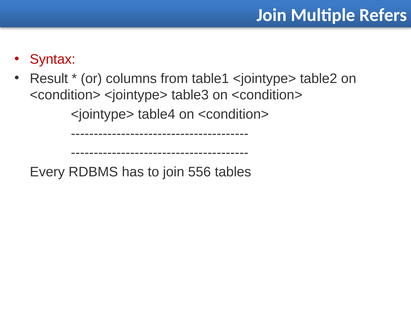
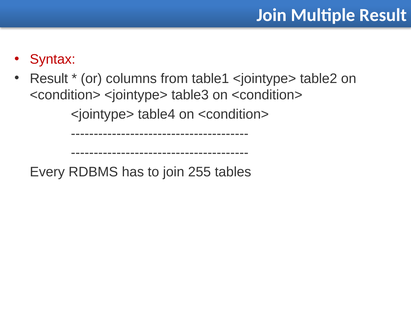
Multiple Refers: Refers -> Result (383, 15)
556: 556 -> 255 (199, 171)
